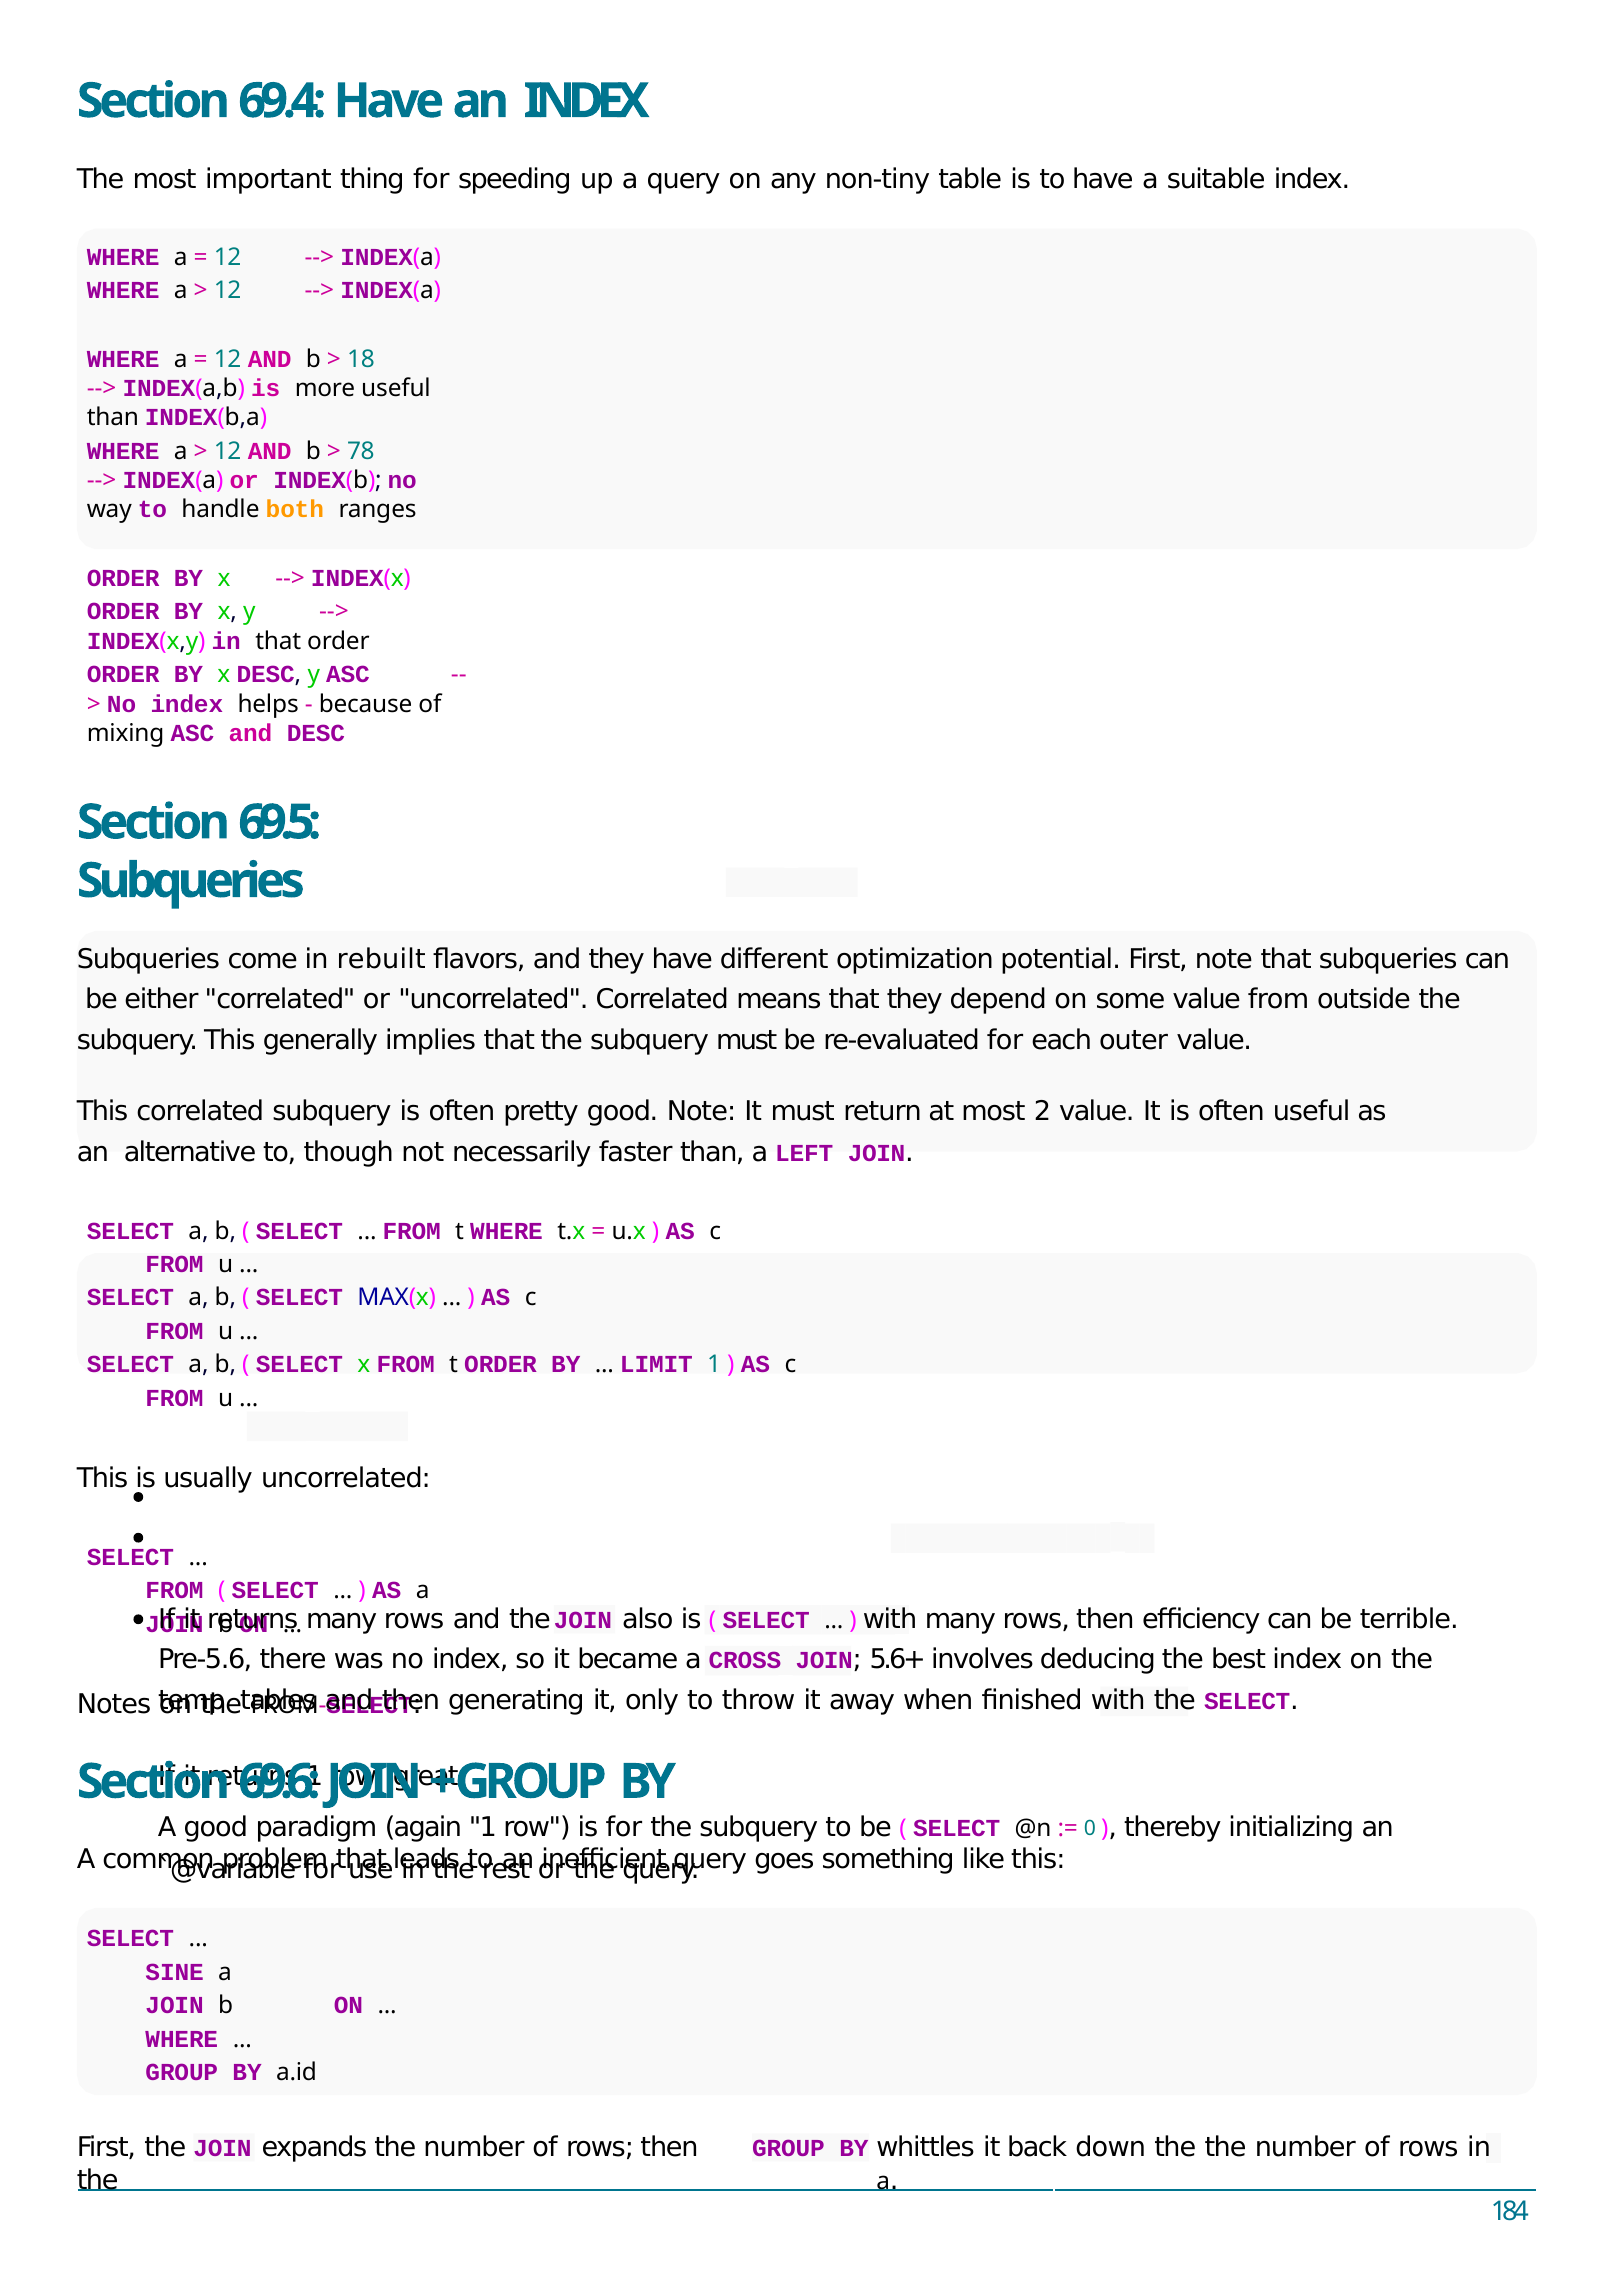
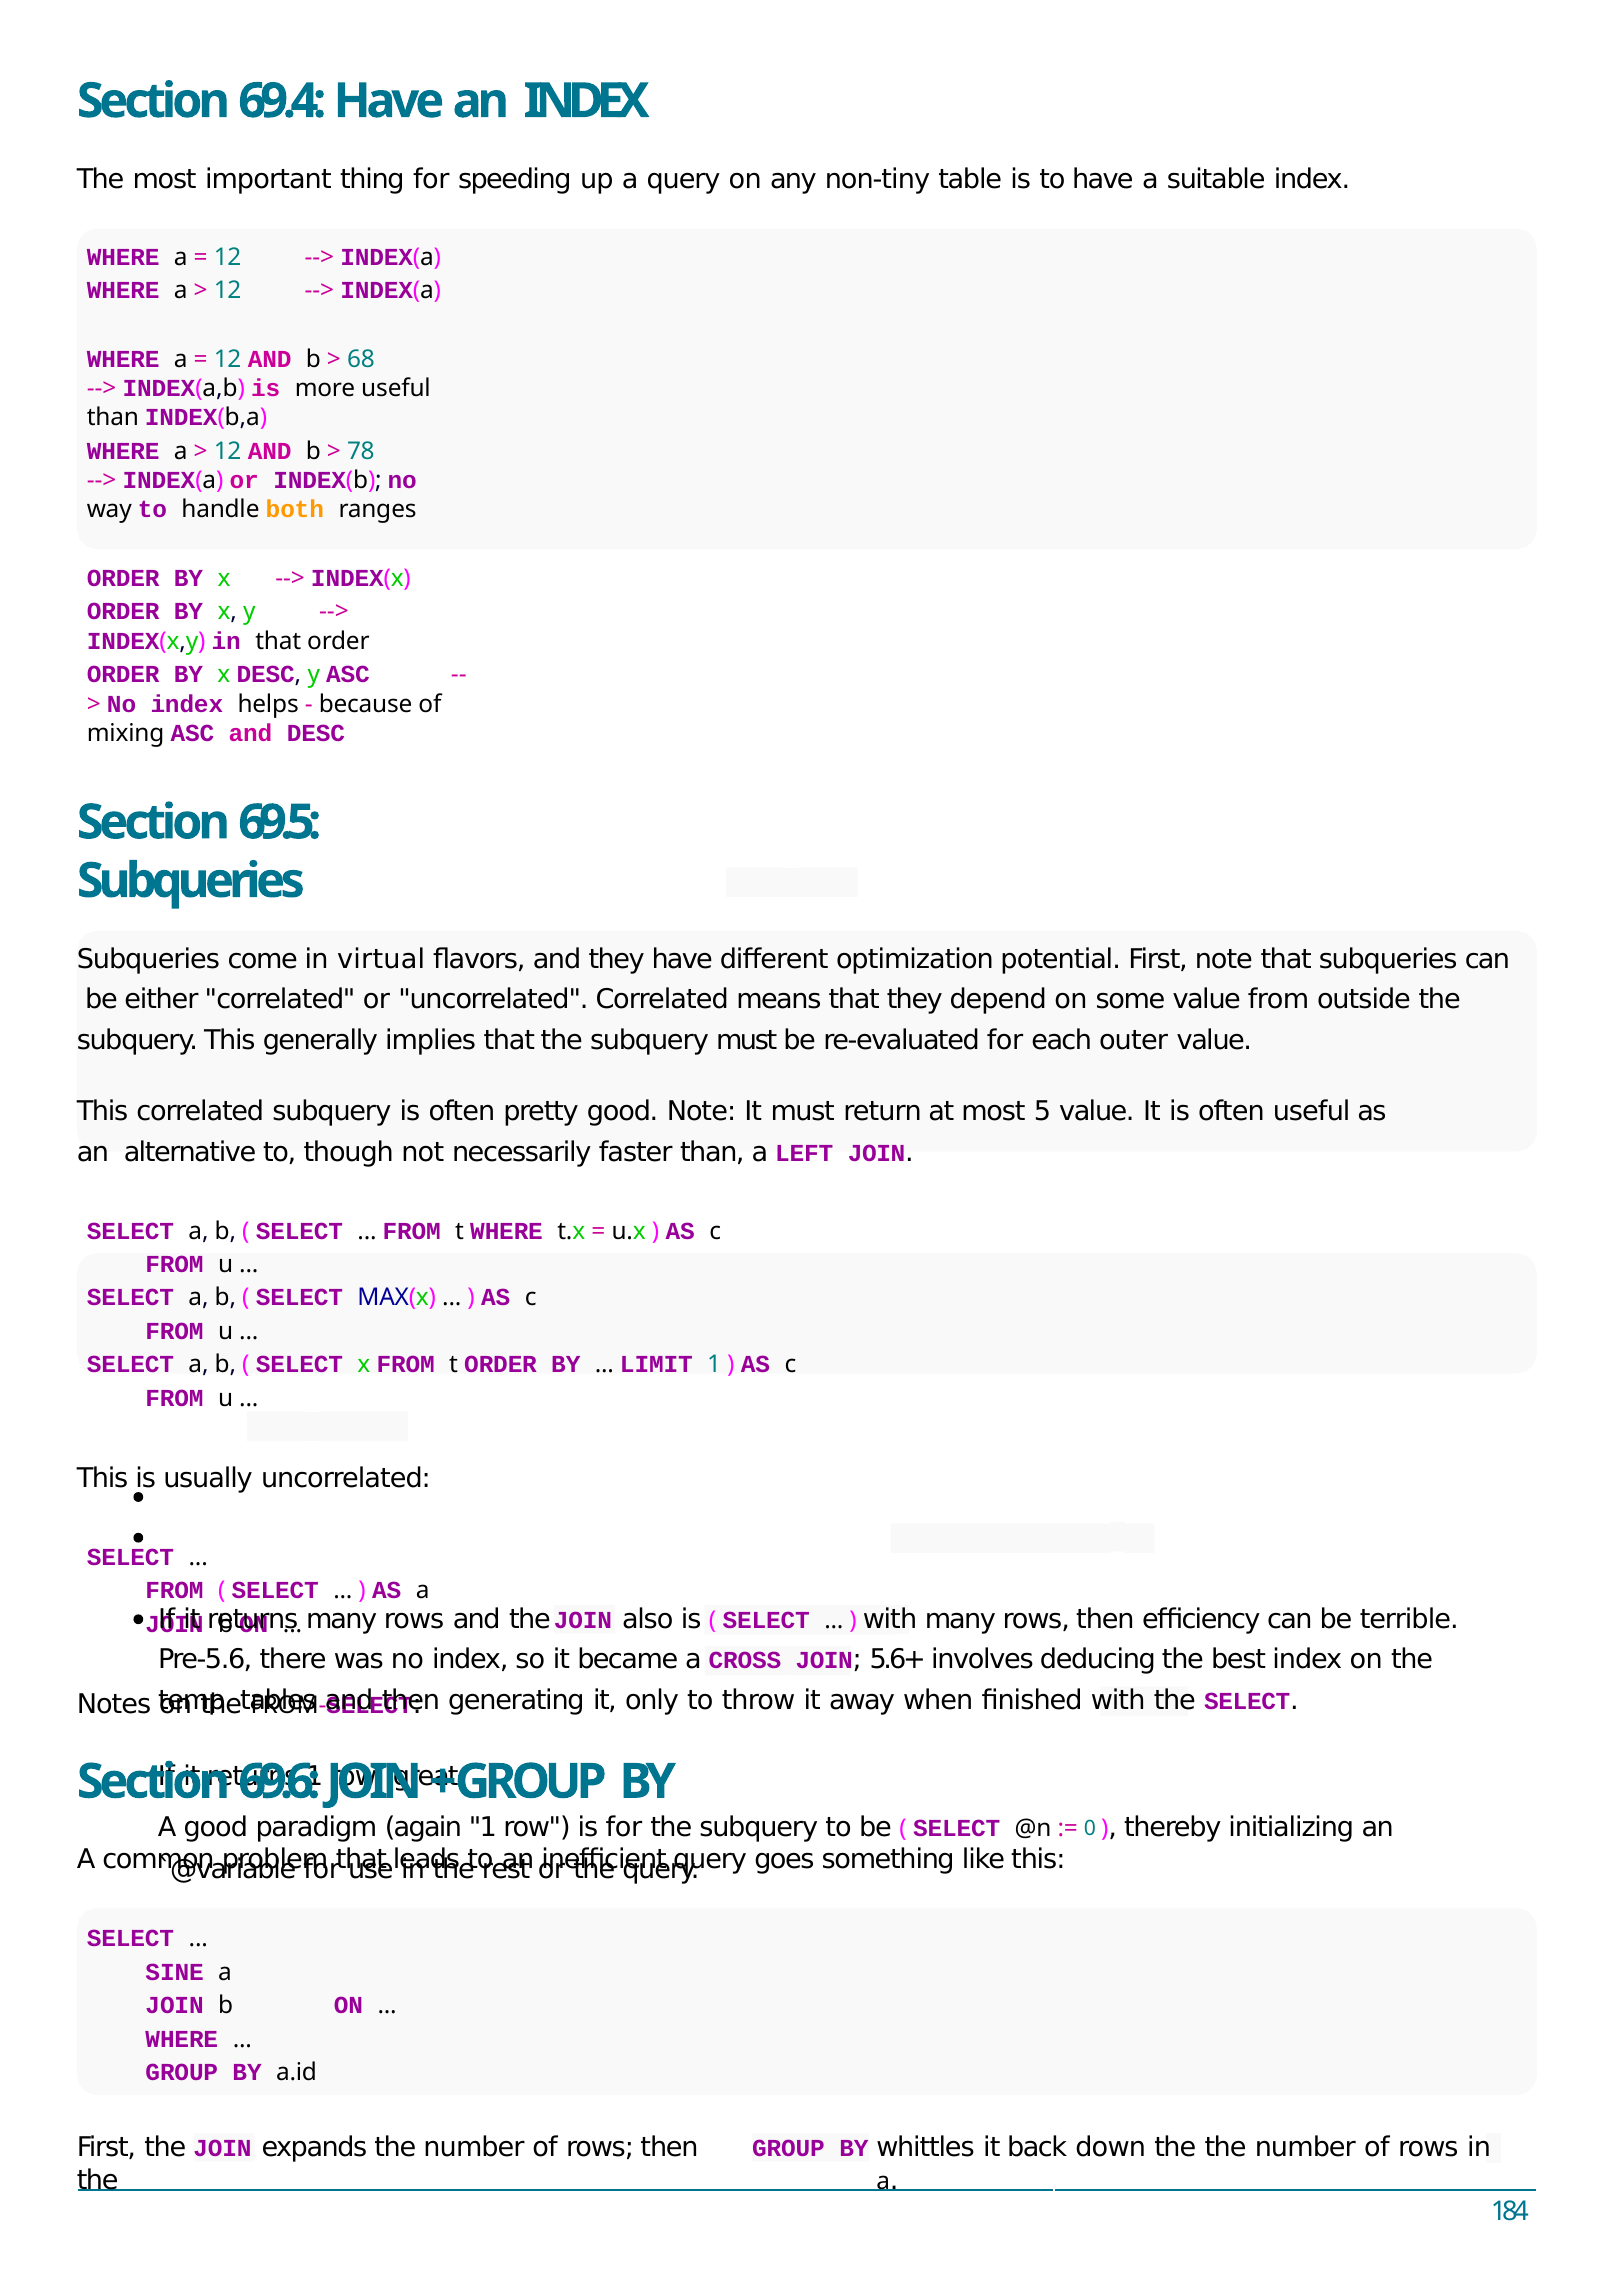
18: 18 -> 68 (361, 359)
rebuilt: rebuilt -> virtual (381, 959)
2: 2 -> 5 (1043, 1112)
